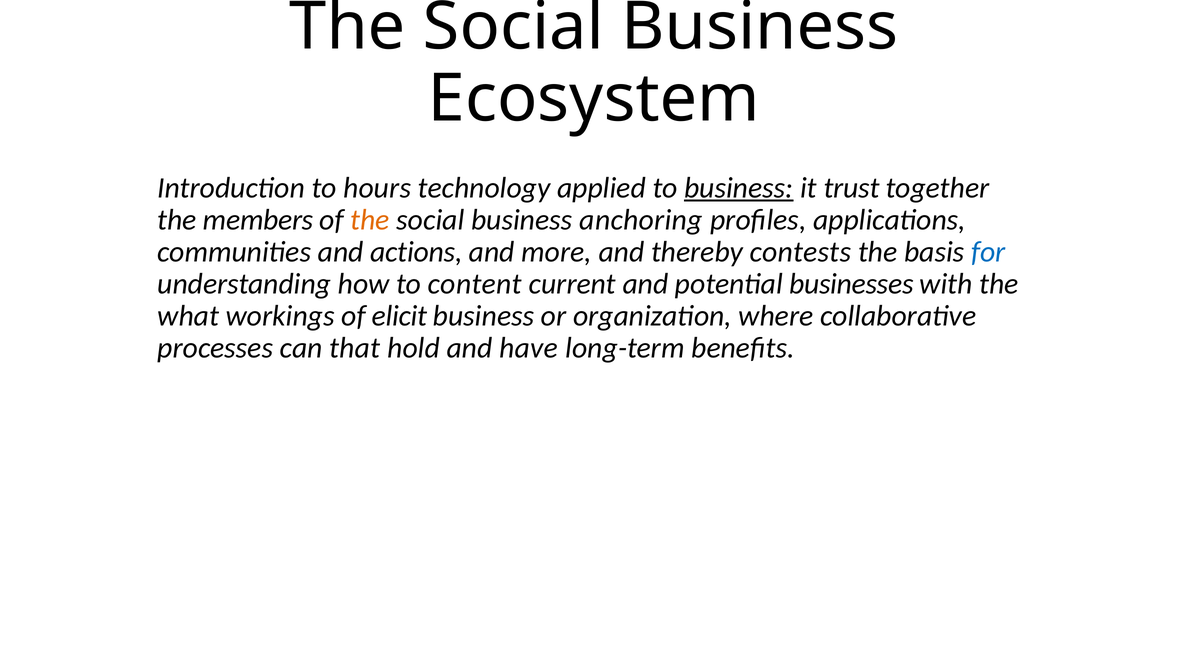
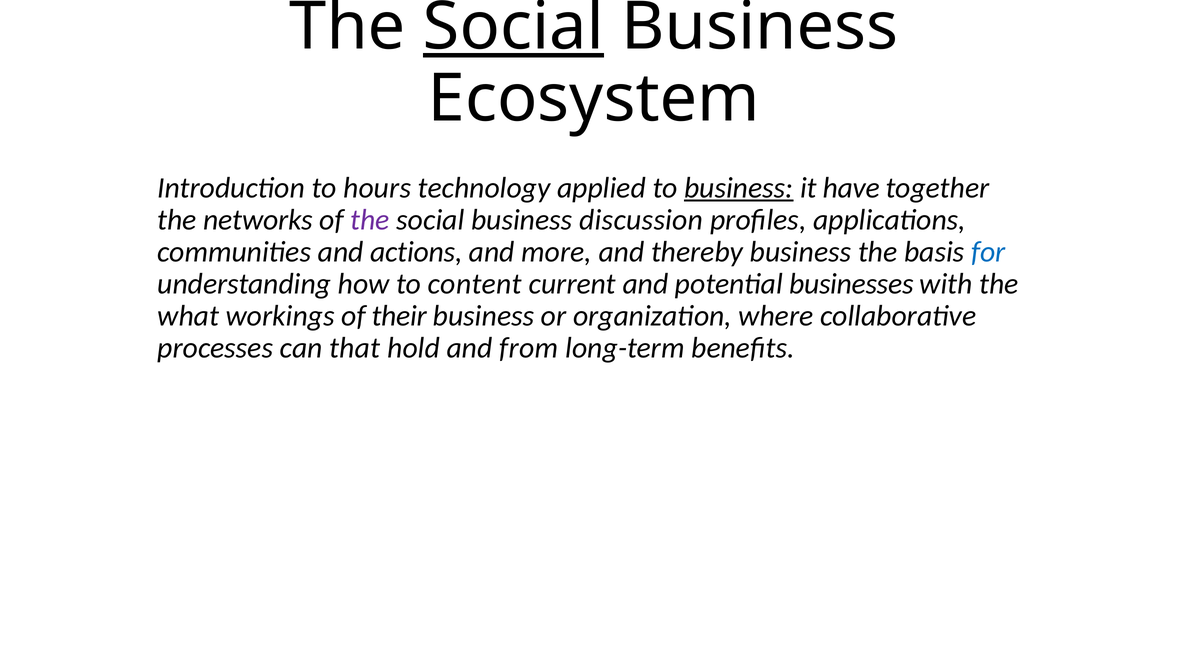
Social underline: none -> present (513, 27)
trust: trust -> have (852, 188)
members: members -> networks (258, 220)
the colour: orange -> purple (370, 220)
anchoring: anchoring -> discussion (641, 220)
thereby contests: contests -> business (801, 252)
elicit: elicit -> their (399, 316)
have: have -> from (529, 348)
